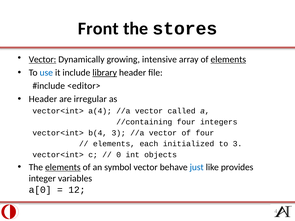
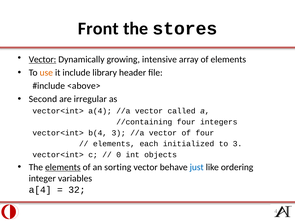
elements underline: present -> none (228, 59)
use colour: blue -> orange (46, 73)
library underline: present -> none (105, 73)
<editor>: <editor> -> <above> (84, 86)
Header: Header -> Second (43, 99)
symbol: symbol -> sorting (118, 167)
provides: provides -> ordering (237, 167)
a[0: a[0 -> a[4 (40, 190)
12: 12 -> 32 (77, 190)
